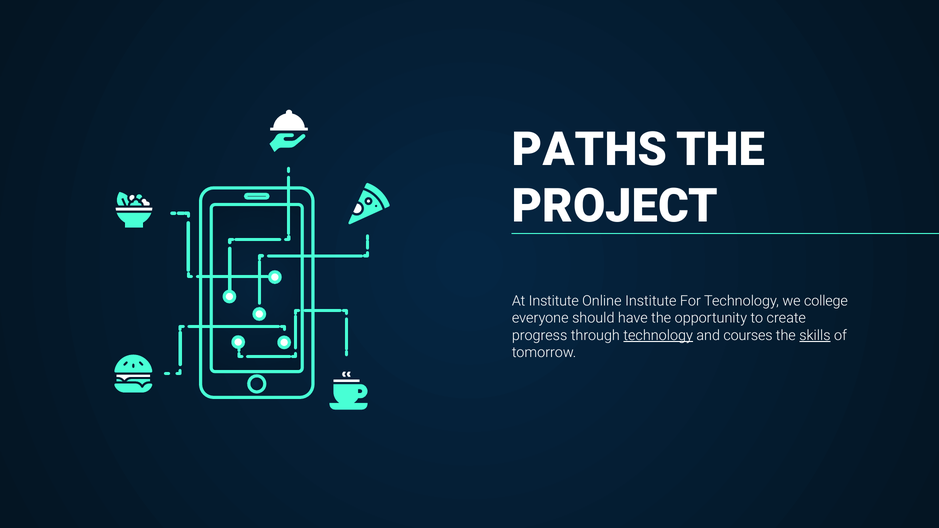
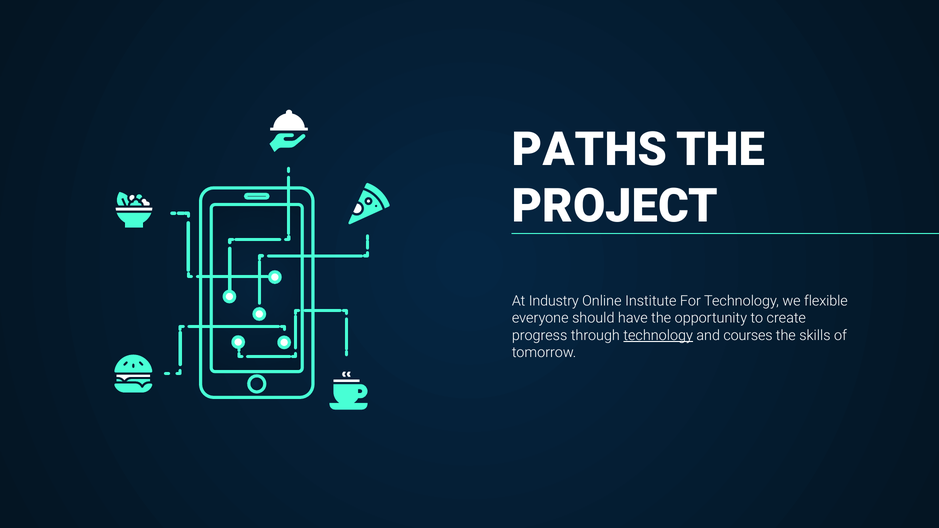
At Institute: Institute -> Industry (554, 301)
college: college -> flexible (826, 301)
skills underline: present -> none (815, 335)
